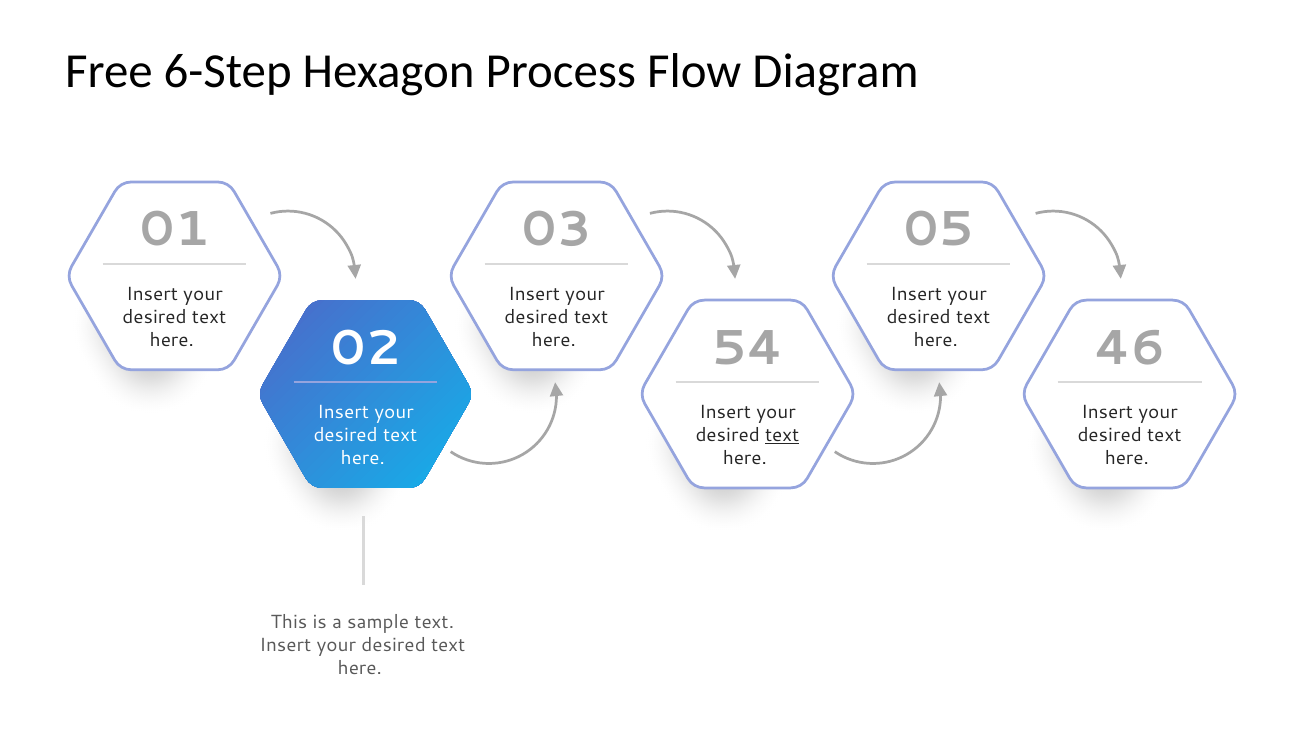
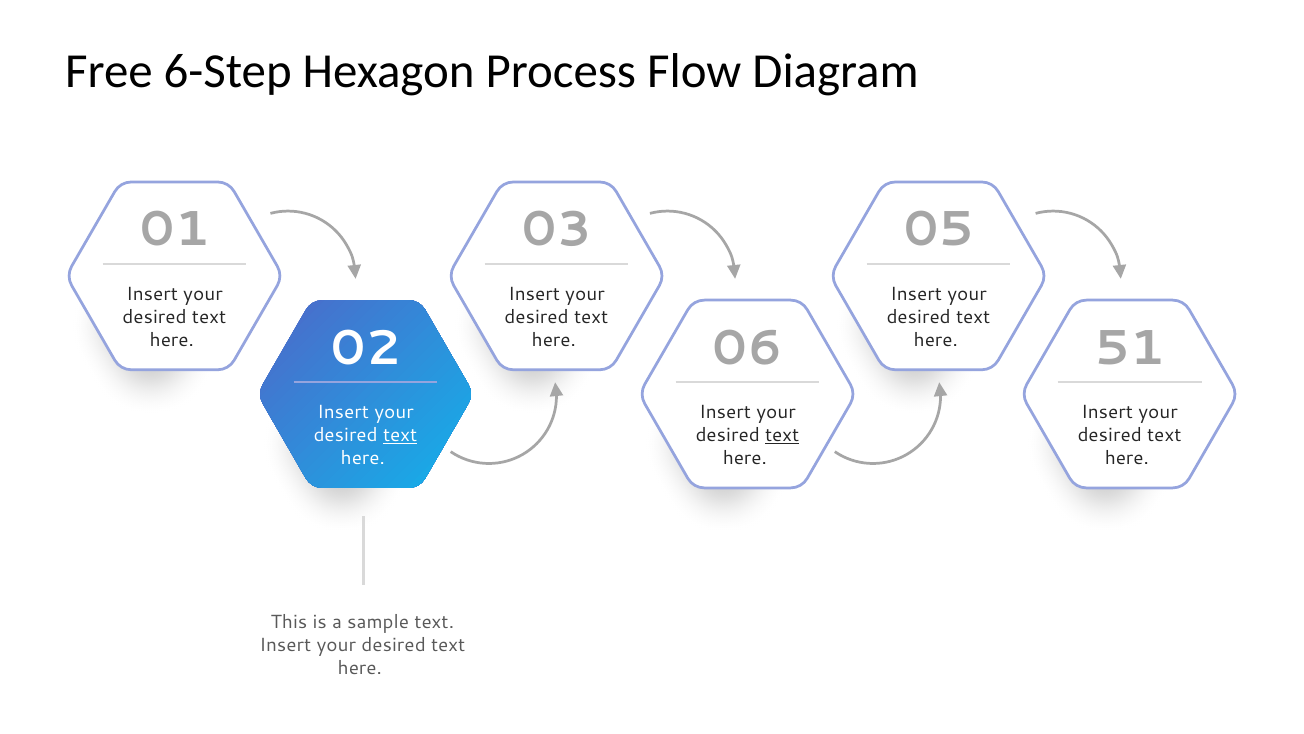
54: 54 -> 06 (747, 348)
46: 46 -> 51 (1130, 348)
text underline: none -> present (400, 435)
